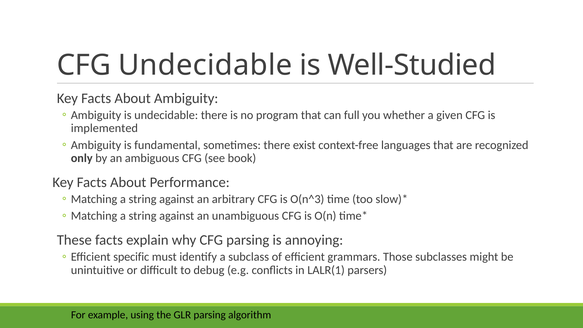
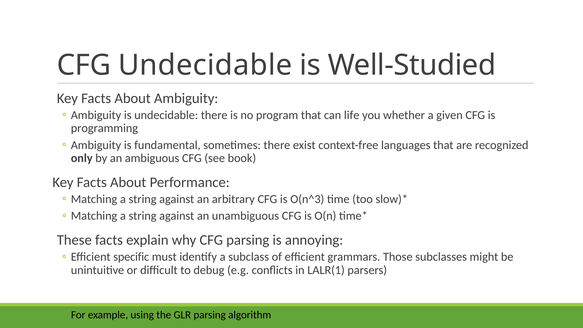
full: full -> life (352, 115)
implemented: implemented -> programming (104, 128)
